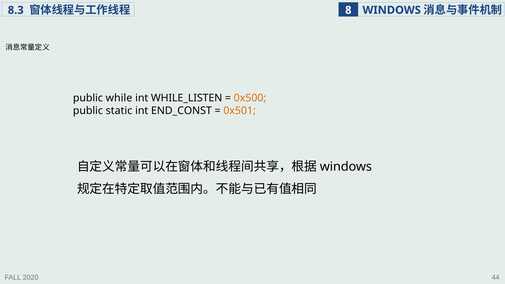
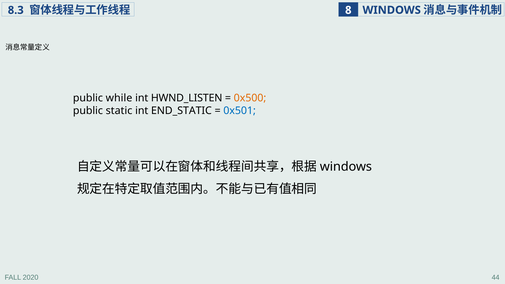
WHILE_LISTEN: WHILE_LISTEN -> HWND_LISTEN (187, 98)
END_CONST: END_CONST -> END_STATIC (181, 111)
0x501 colour: orange -> blue (240, 111)
